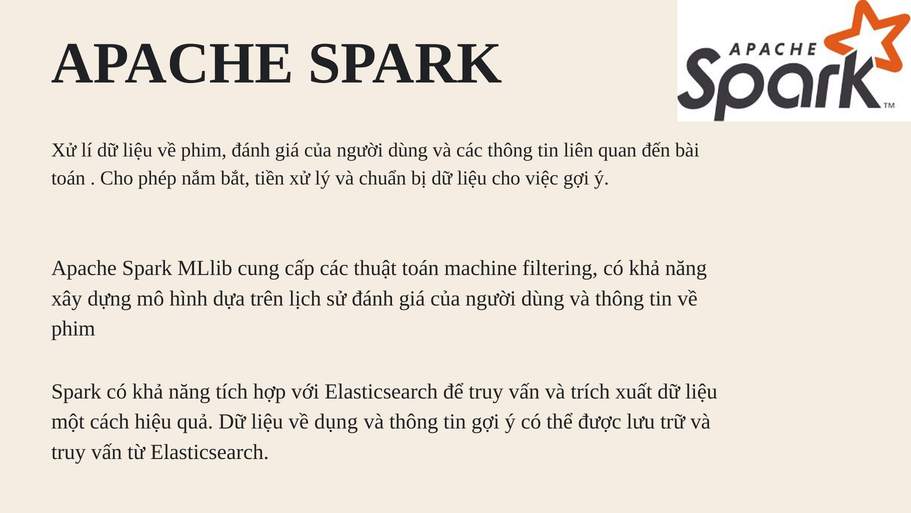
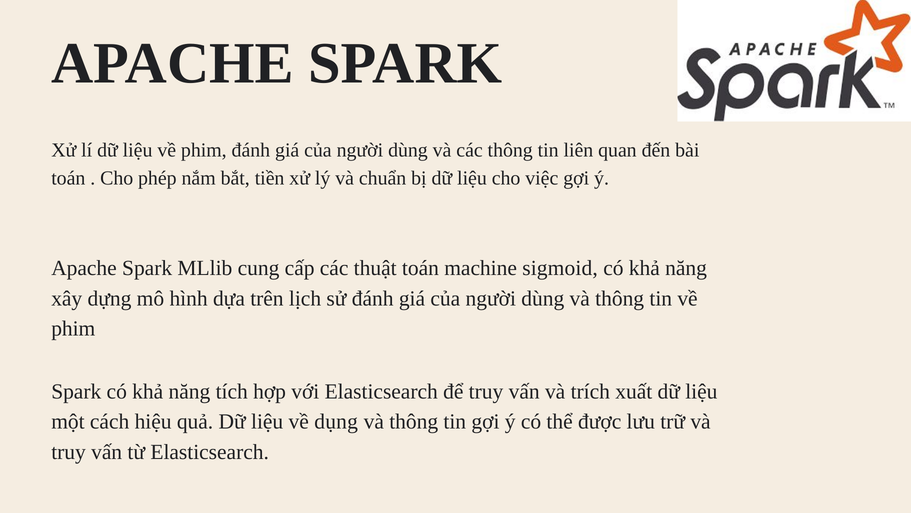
filtering: filtering -> sigmoid (560, 268)
